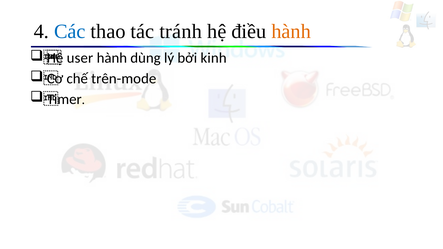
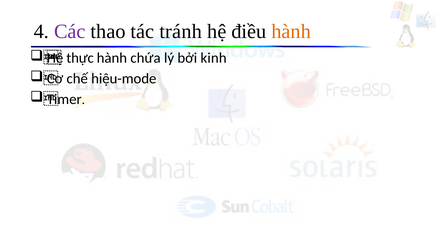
Các colour: blue -> purple (70, 31)
user: user -> thực (80, 58)
dùng: dùng -> chứa (145, 58)
trên-mode: trên-mode -> hiệu-mode (124, 79)
